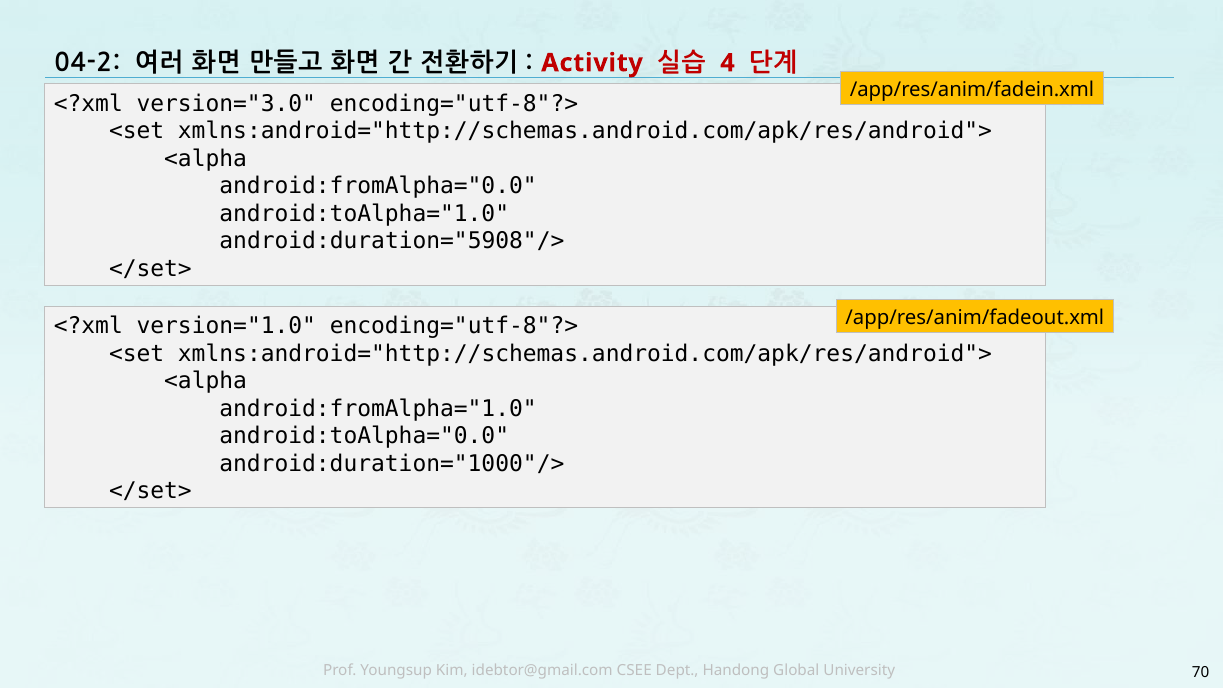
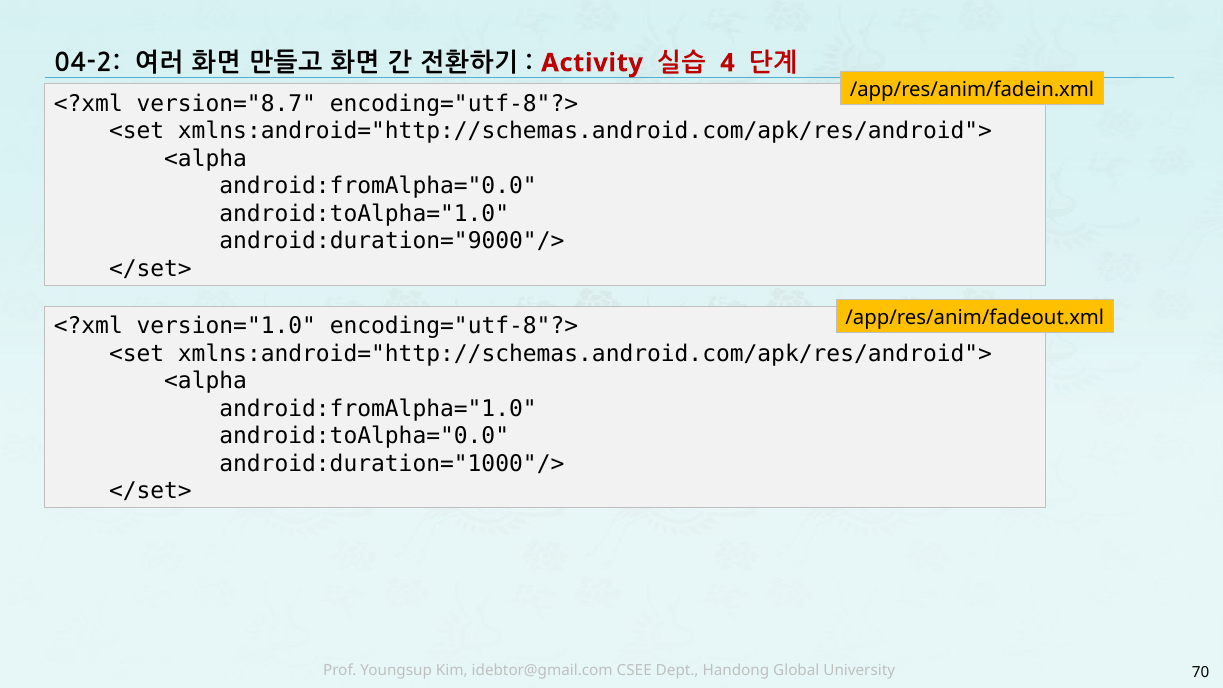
version="3.0: version="3.0 -> version="8.7 (226, 104)
android:duration="5908"/>: android:duration="5908"/> -> android:duration="9000"/> (392, 241)
